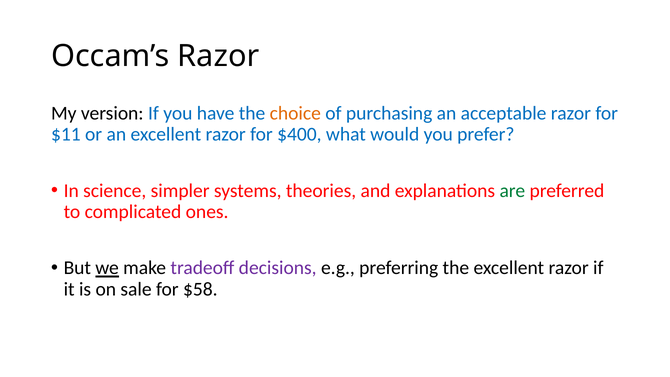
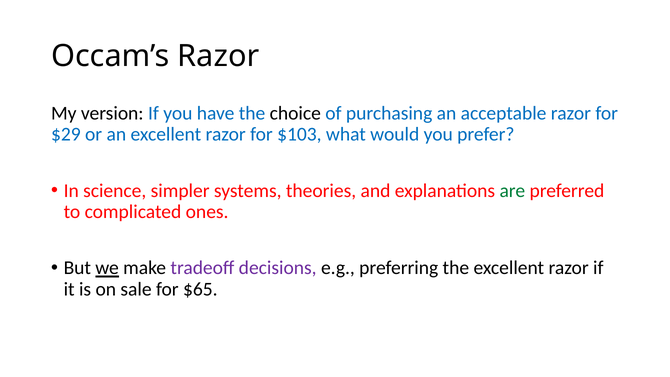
choice colour: orange -> black (295, 113)
$11: $11 -> $29 (66, 134)
$400: $400 -> $103 (299, 134)
$58: $58 -> $65 (200, 289)
